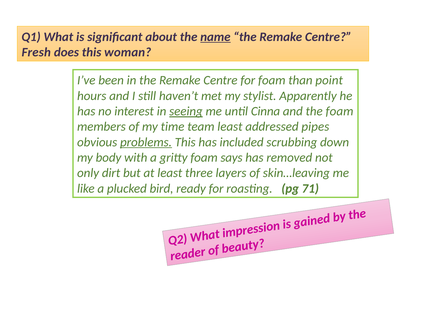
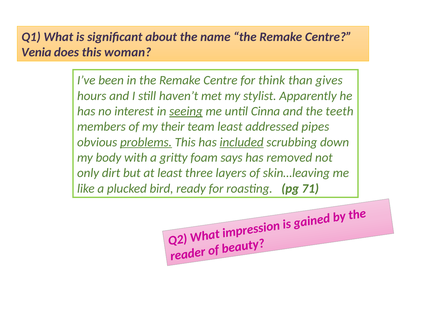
name underline: present -> none (215, 37)
Fresh: Fresh -> Venia (36, 52)
for foam: foam -> think (272, 80)
point: point -> gives (329, 80)
the foam: foam -> teeth (340, 111)
time: time -> their (173, 127)
included underline: none -> present (242, 142)
